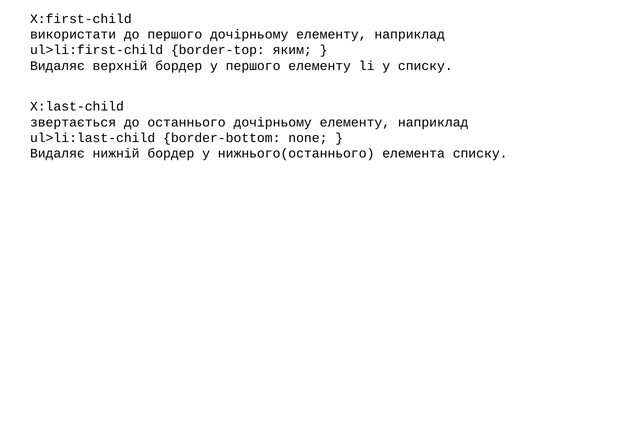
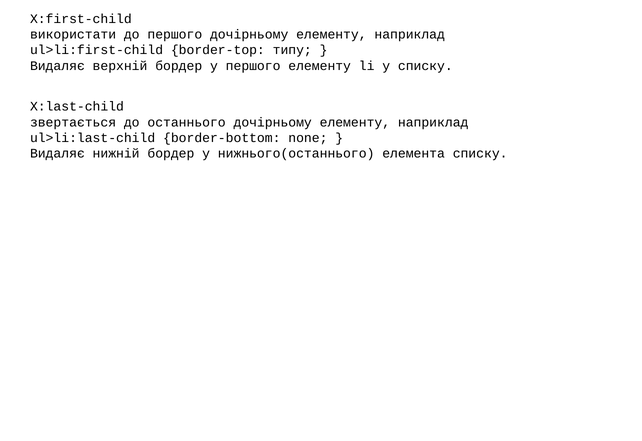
яким: яким -> типу (292, 50)
